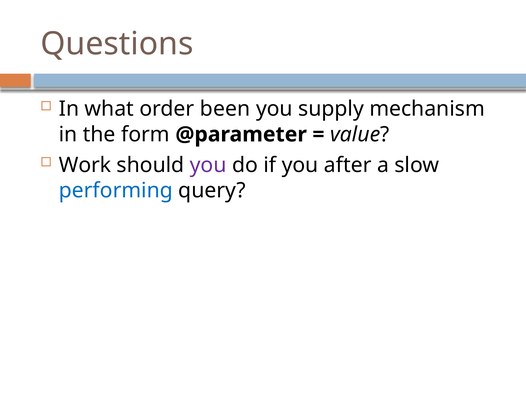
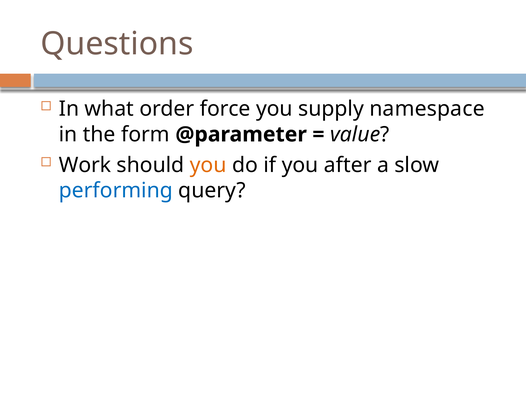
been: been -> force (225, 109)
mechanism: mechanism -> namespace (427, 109)
you colour: purple -> orange (208, 165)
